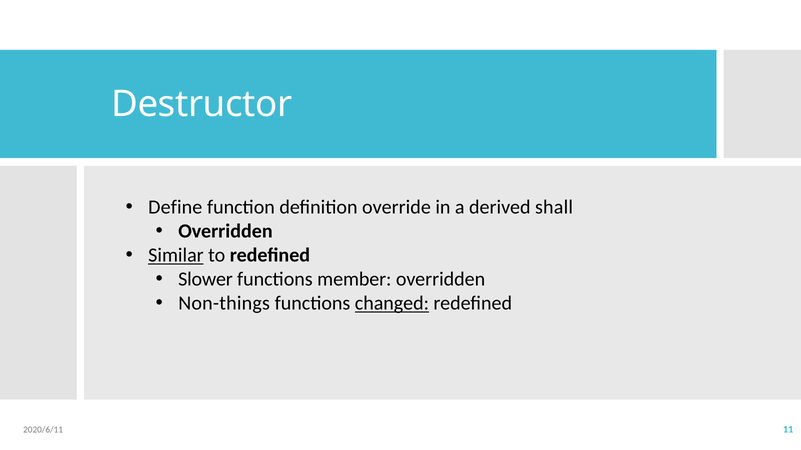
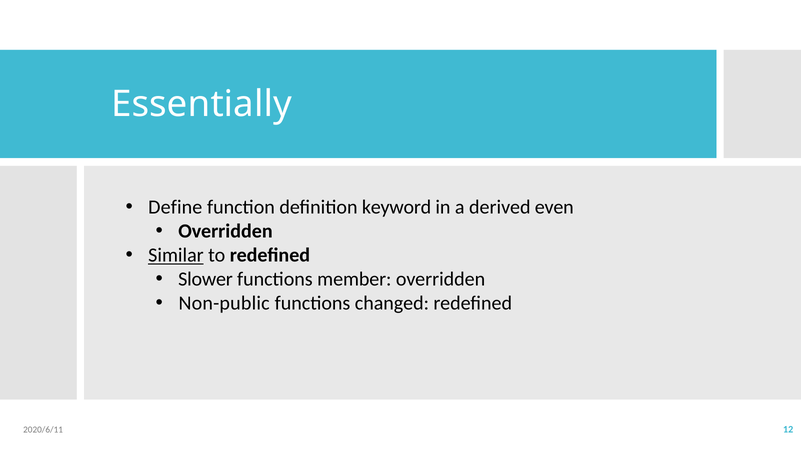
Destructor: Destructor -> Essentially (202, 104)
override: override -> keyword (397, 208)
shall: shall -> even (554, 208)
Non-things: Non-things -> Non-public (224, 304)
changed underline: present -> none (392, 304)
11: 11 -> 12 (788, 430)
